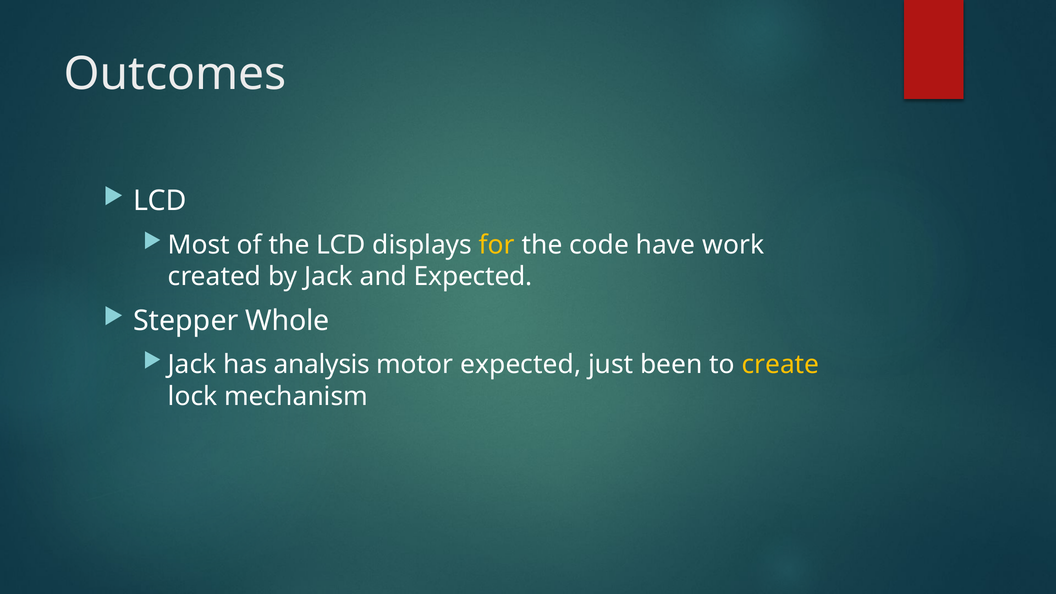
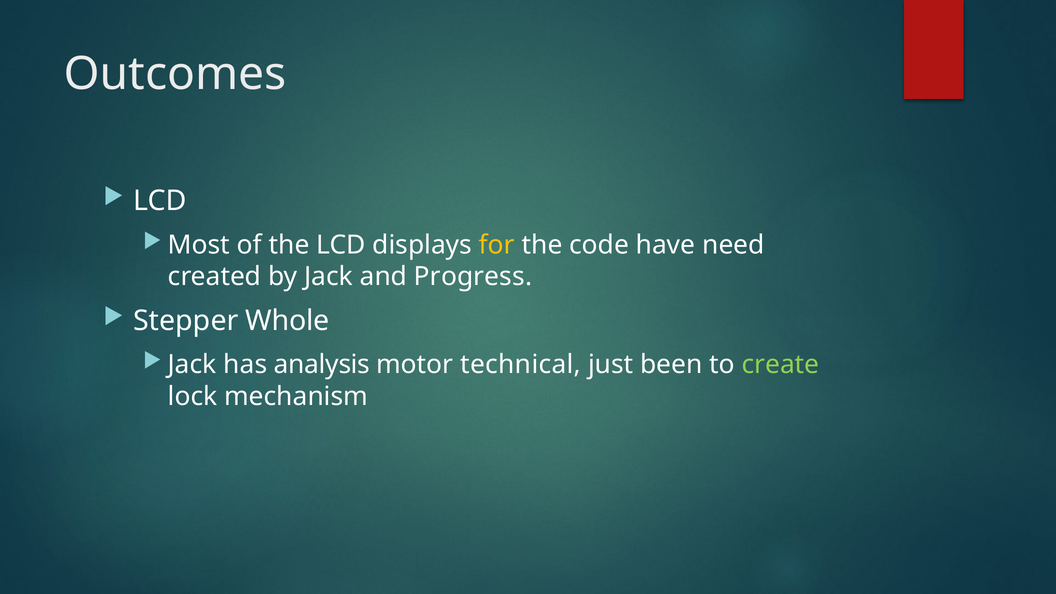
work: work -> need (733, 245)
and Expected: Expected -> Progress (473, 277)
motor expected: expected -> technical (521, 365)
create colour: yellow -> light green (780, 365)
